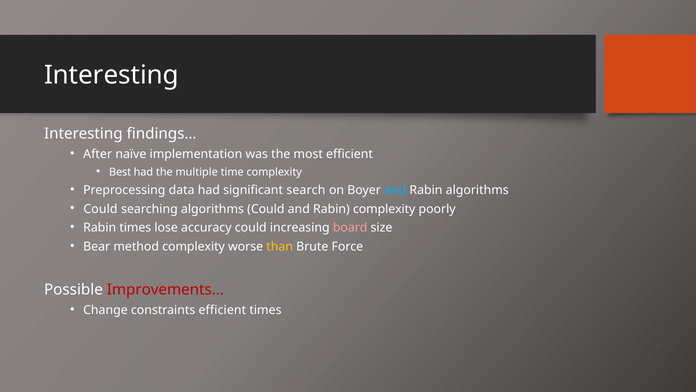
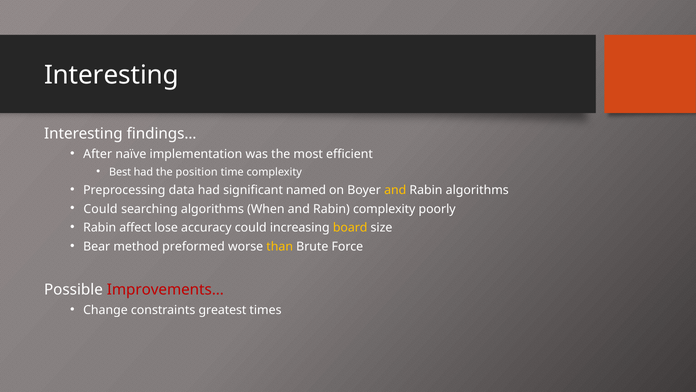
multiple: multiple -> position (197, 172)
search: search -> named (306, 190)
and colour: light blue -> yellow (395, 190)
algorithms Could: Could -> When (266, 209)
Rabin times: times -> affect (135, 228)
board colour: pink -> yellow (350, 228)
method complexity: complexity -> preformed (194, 246)
constraints efficient: efficient -> greatest (222, 310)
